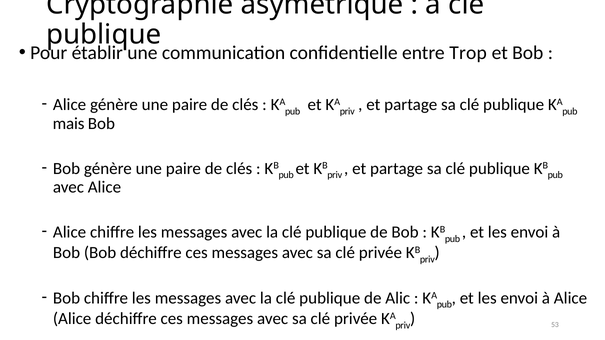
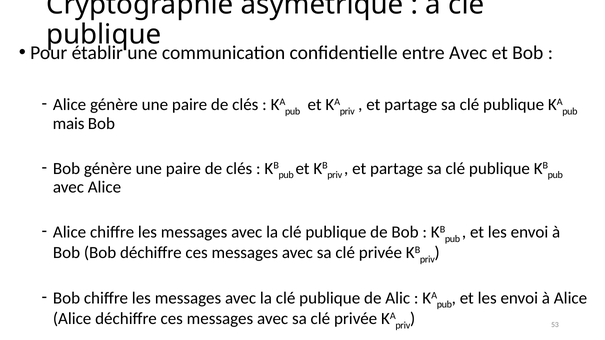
entre Trop: Trop -> Avec (468, 53)
